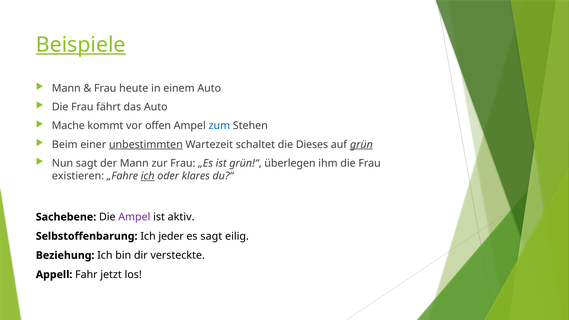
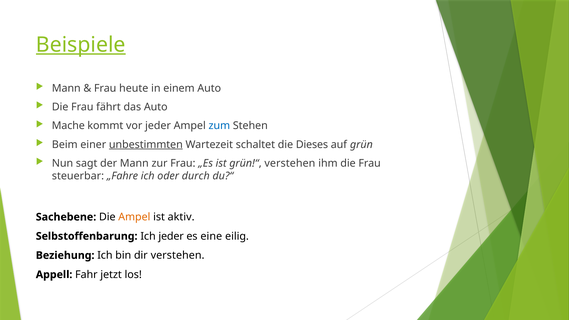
vor offen: offen -> jeder (158, 126)
grün underline: present -> none (361, 145)
grün!“ überlegen: überlegen -> verstehen (290, 163)
existieren: existieren -> steuerbar (78, 176)
ich underline: present -> none (148, 176)
klares: klares -> durch (196, 176)
Ampel colour: purple -> orange (134, 217)
es sagt: sagt -> eine (211, 236)
dir versteckte: versteckte -> verstehen (178, 255)
